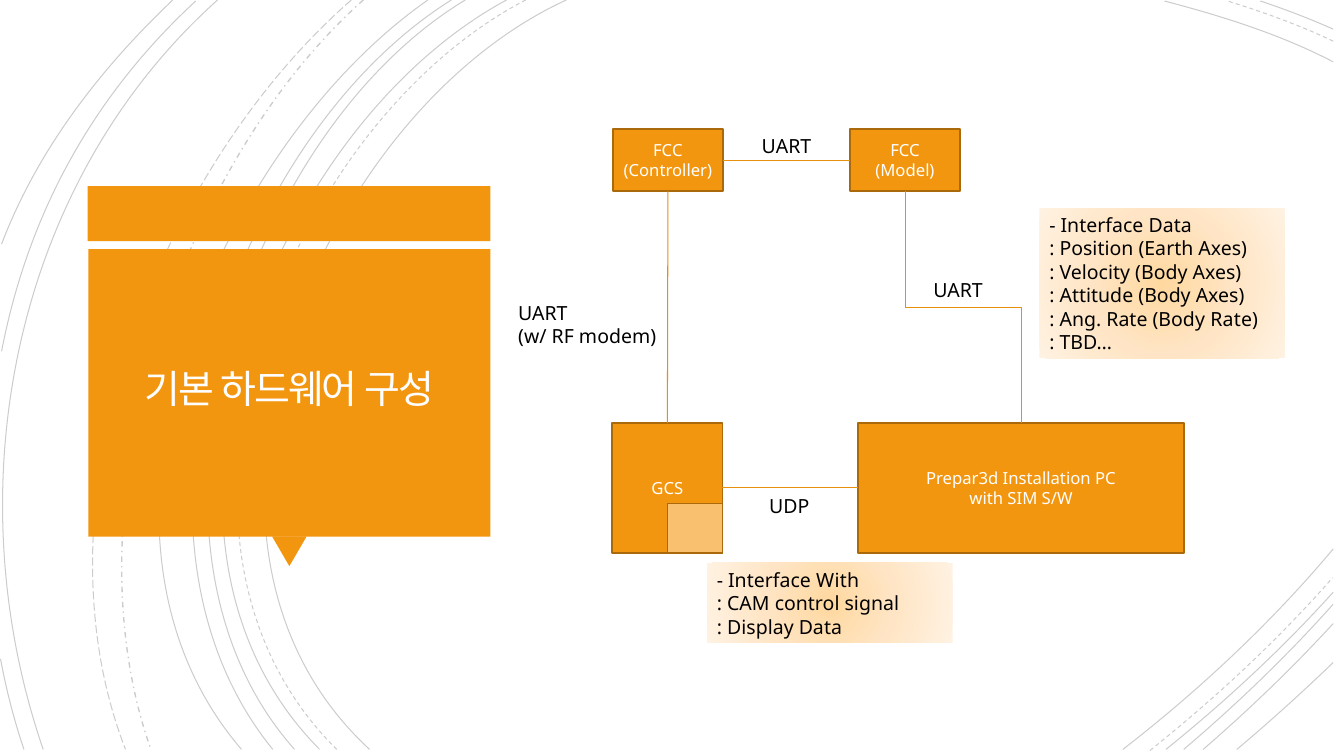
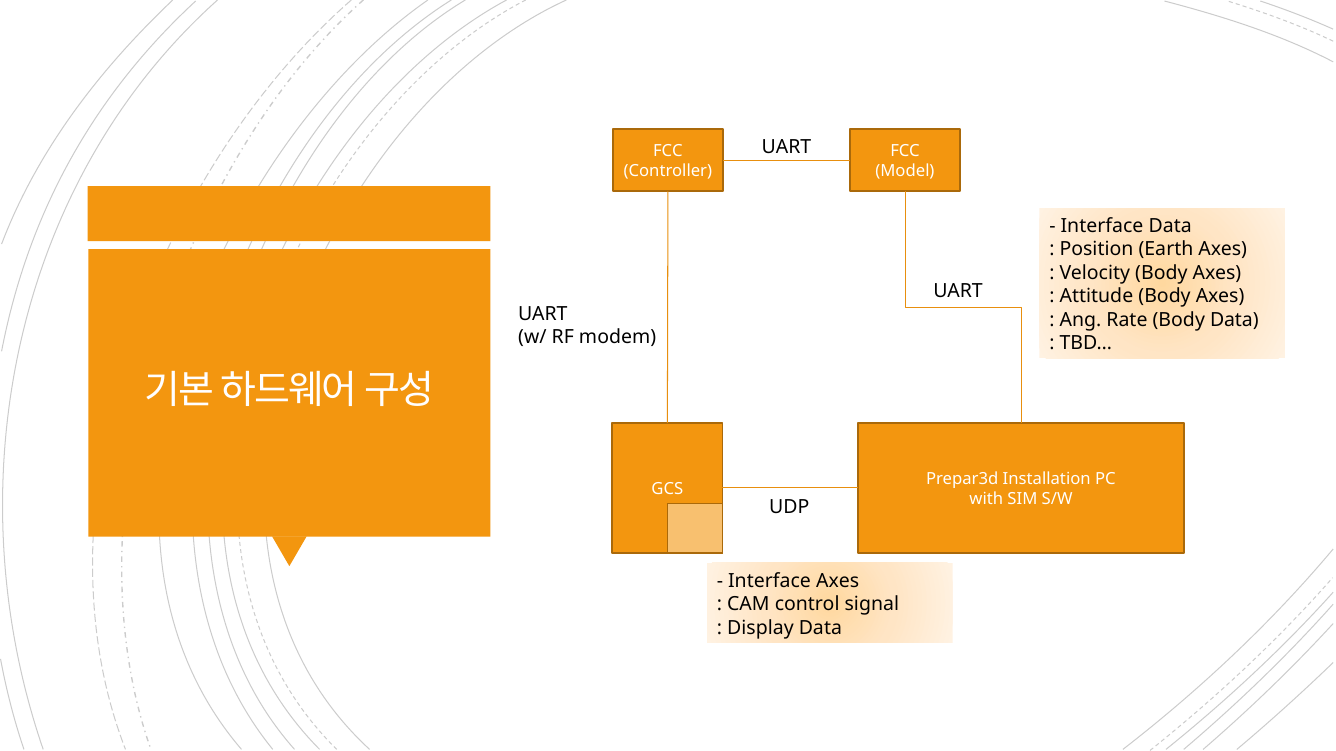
Body Rate: Rate -> Data (1234, 320)
Interface With: With -> Axes (838, 581)
